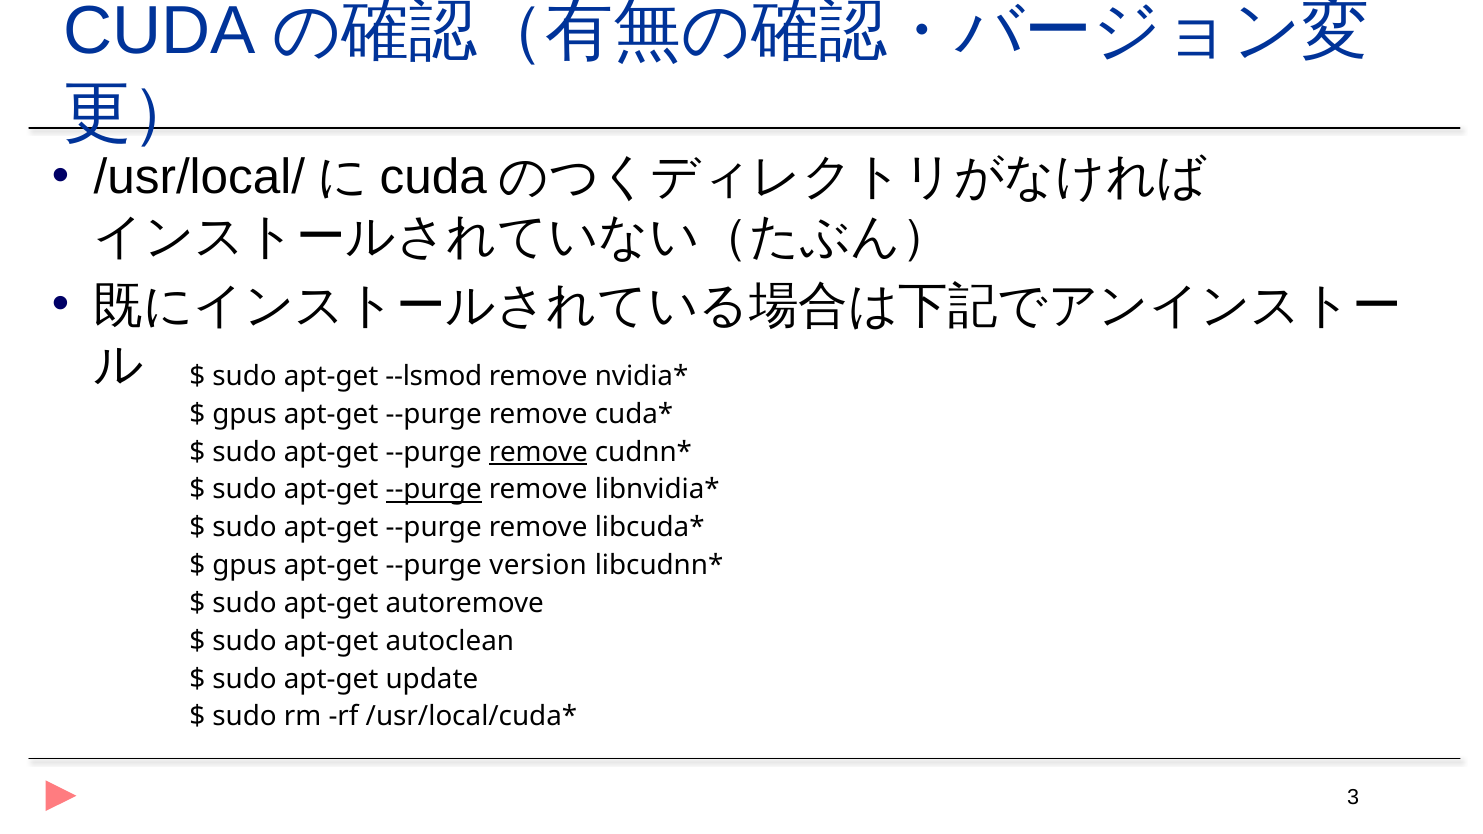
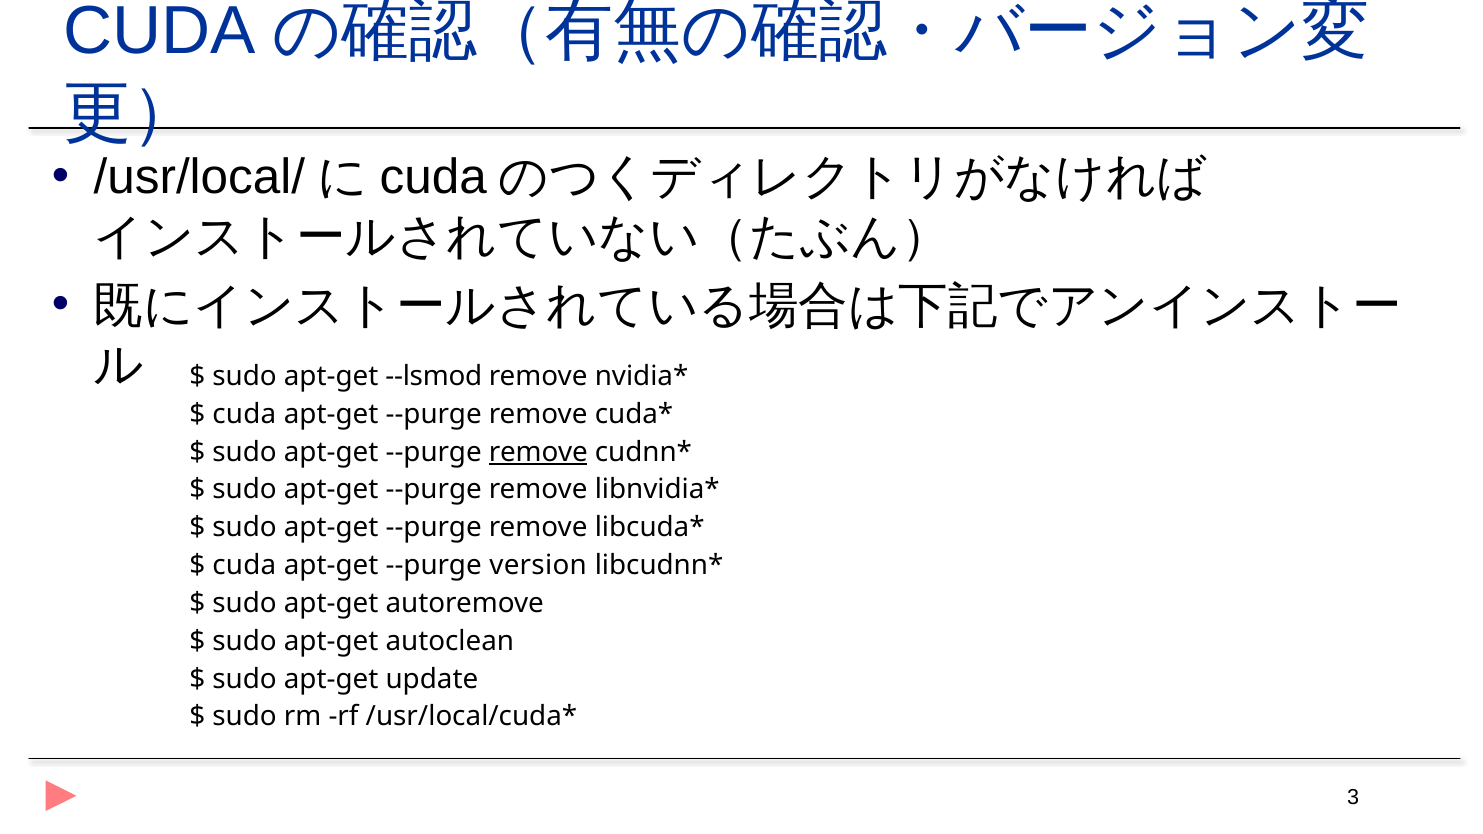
gpus: gpus -> cuda (244, 414)
--purge underline: present -> none (434, 490)
gpus: gpus -> cuda (244, 566)
